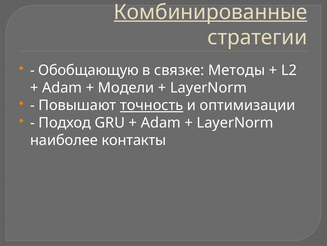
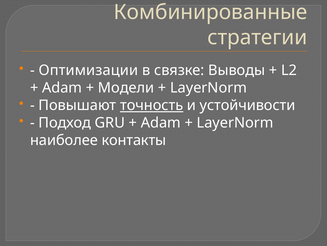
Комбинированные underline: present -> none (211, 12)
Обобщающую: Обобщающую -> Оптимизации (88, 70)
Методы: Методы -> Выводы (237, 70)
оптимизации: оптимизации -> устойчивости (248, 105)
